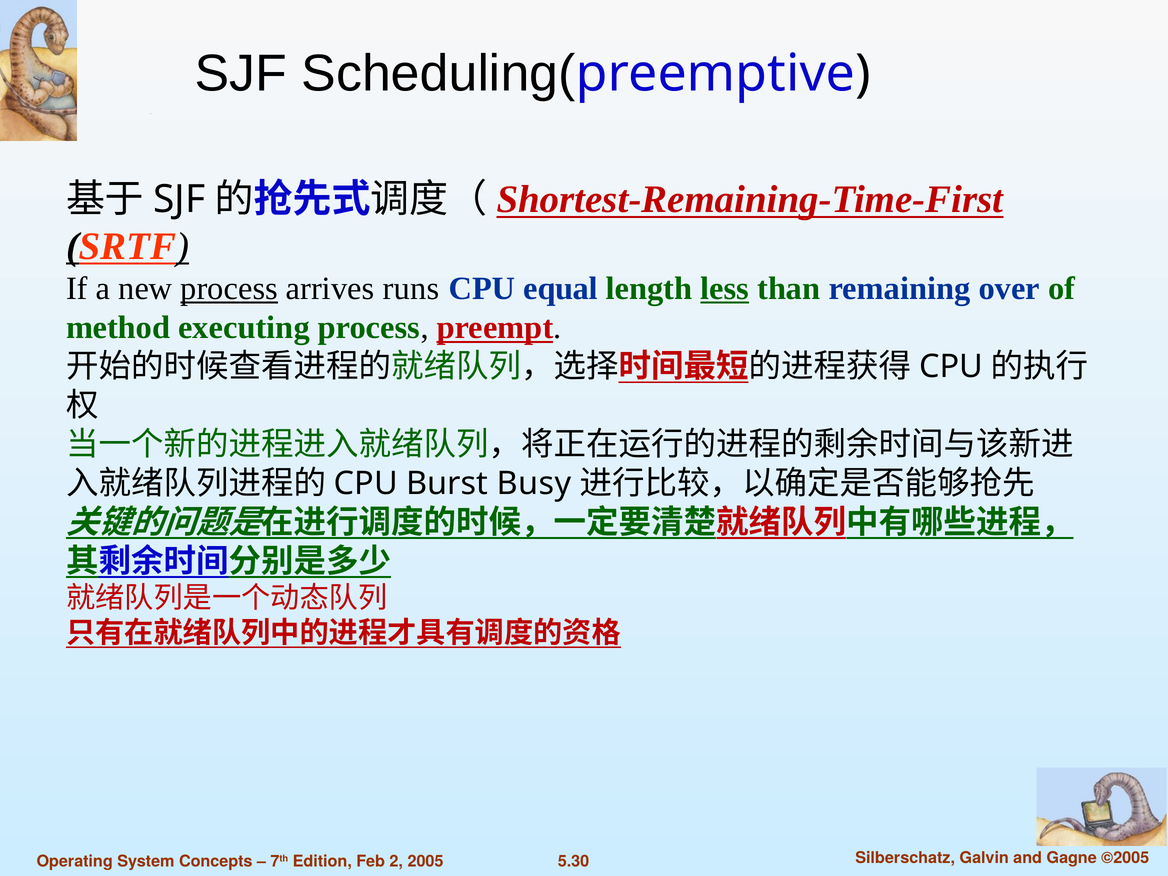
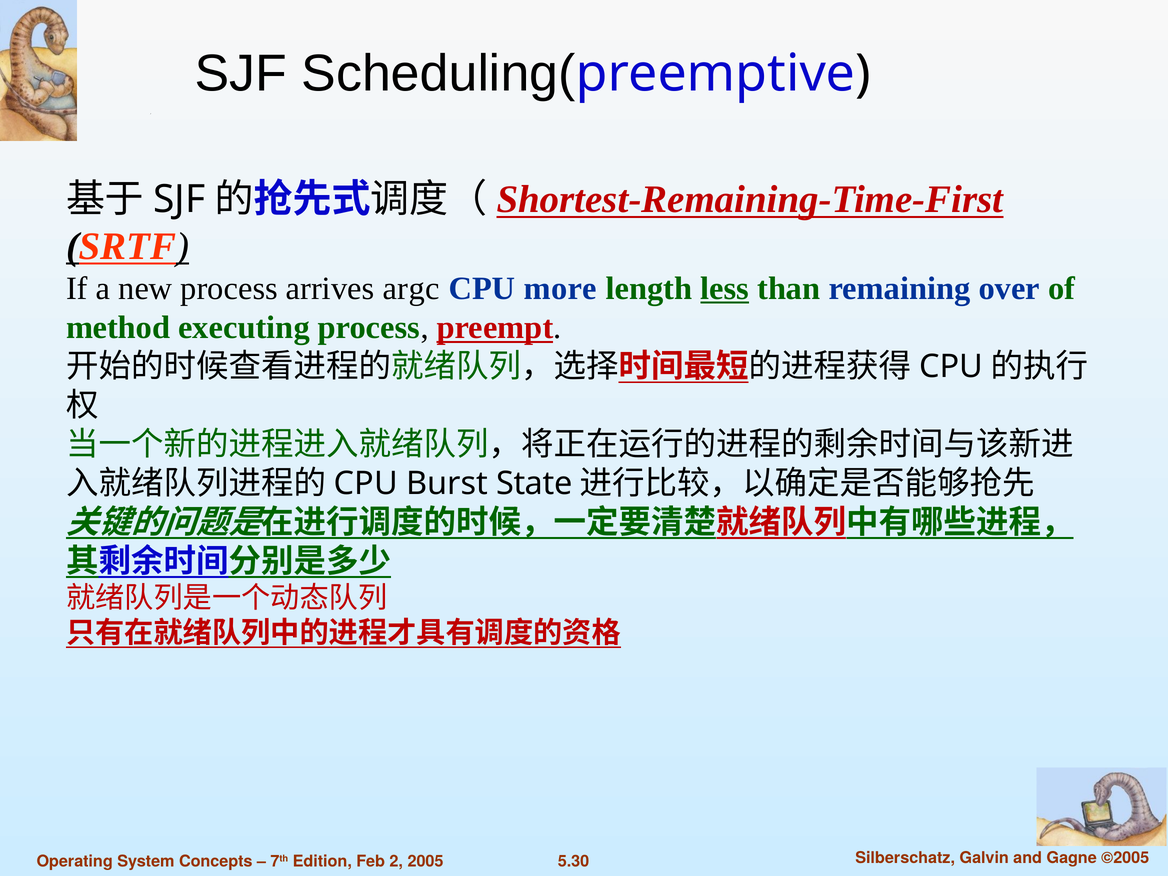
process underline: present -> none (229, 289)
runs: runs -> argc (411, 289)
equal: equal -> more (560, 289)
Busy: Busy -> State (534, 483)
